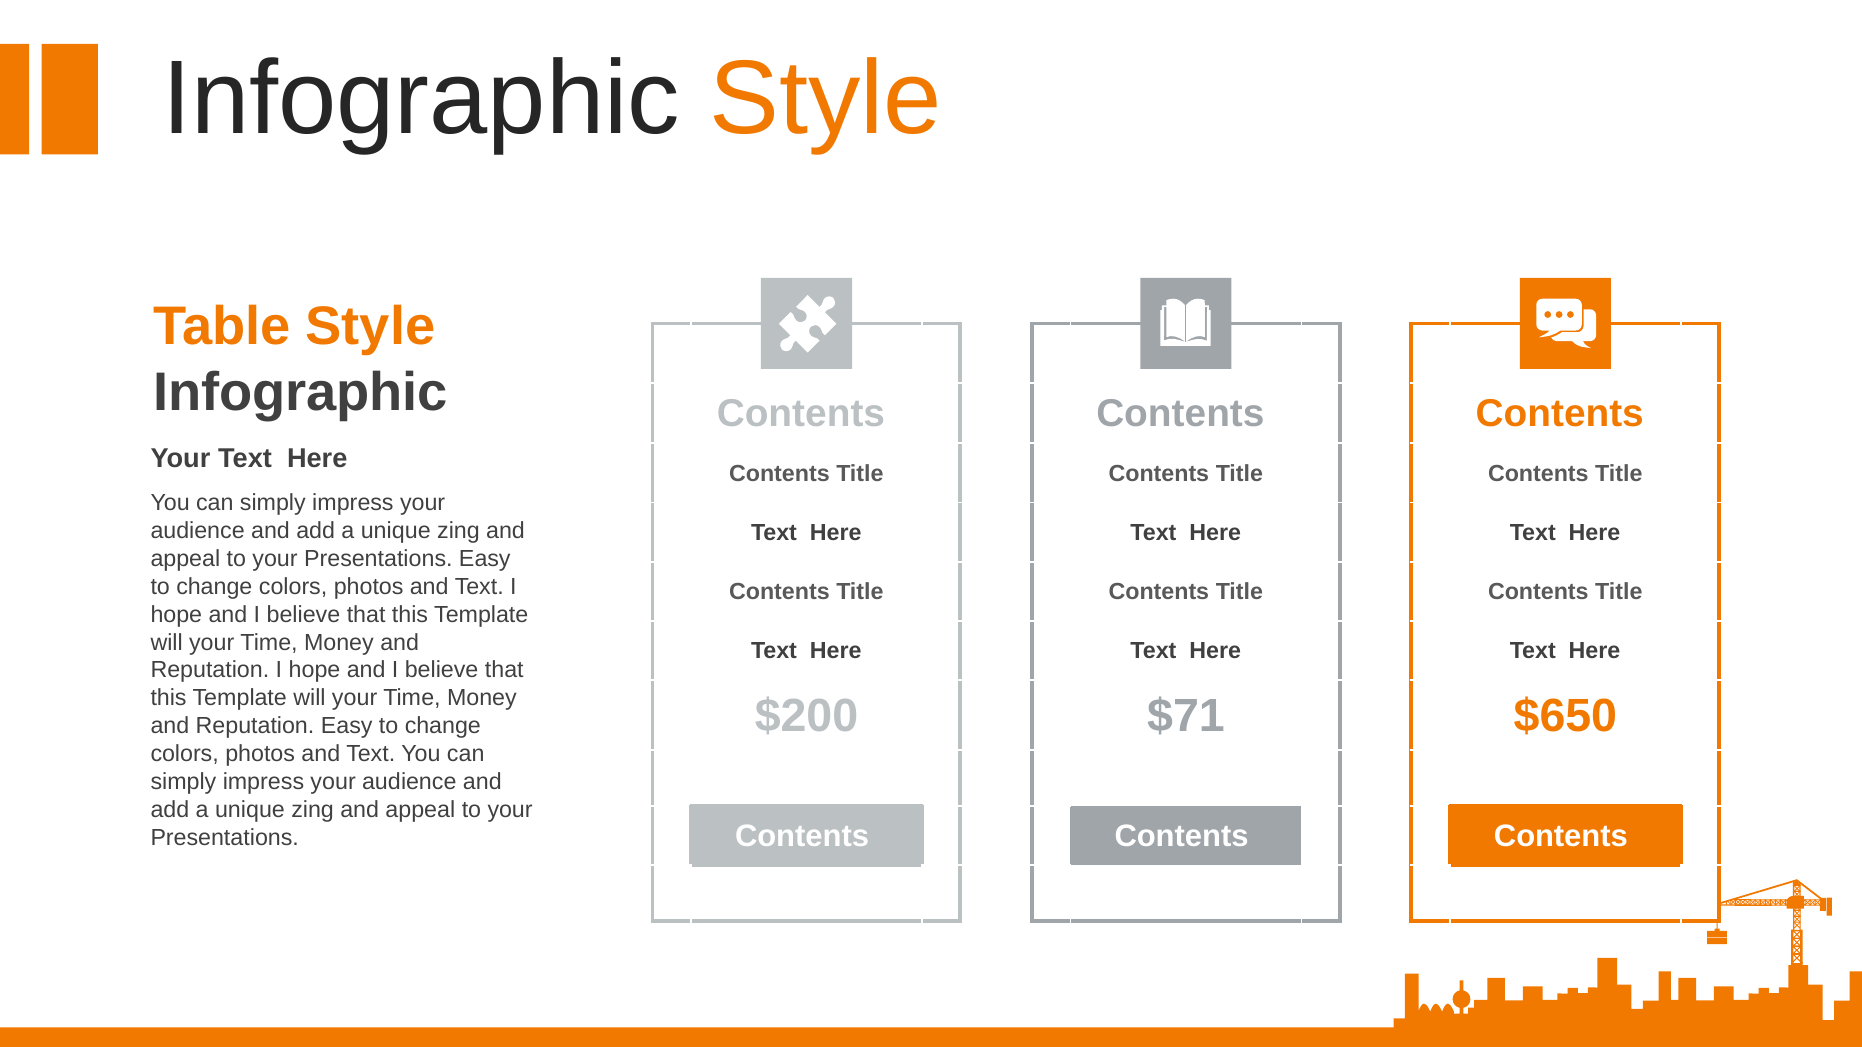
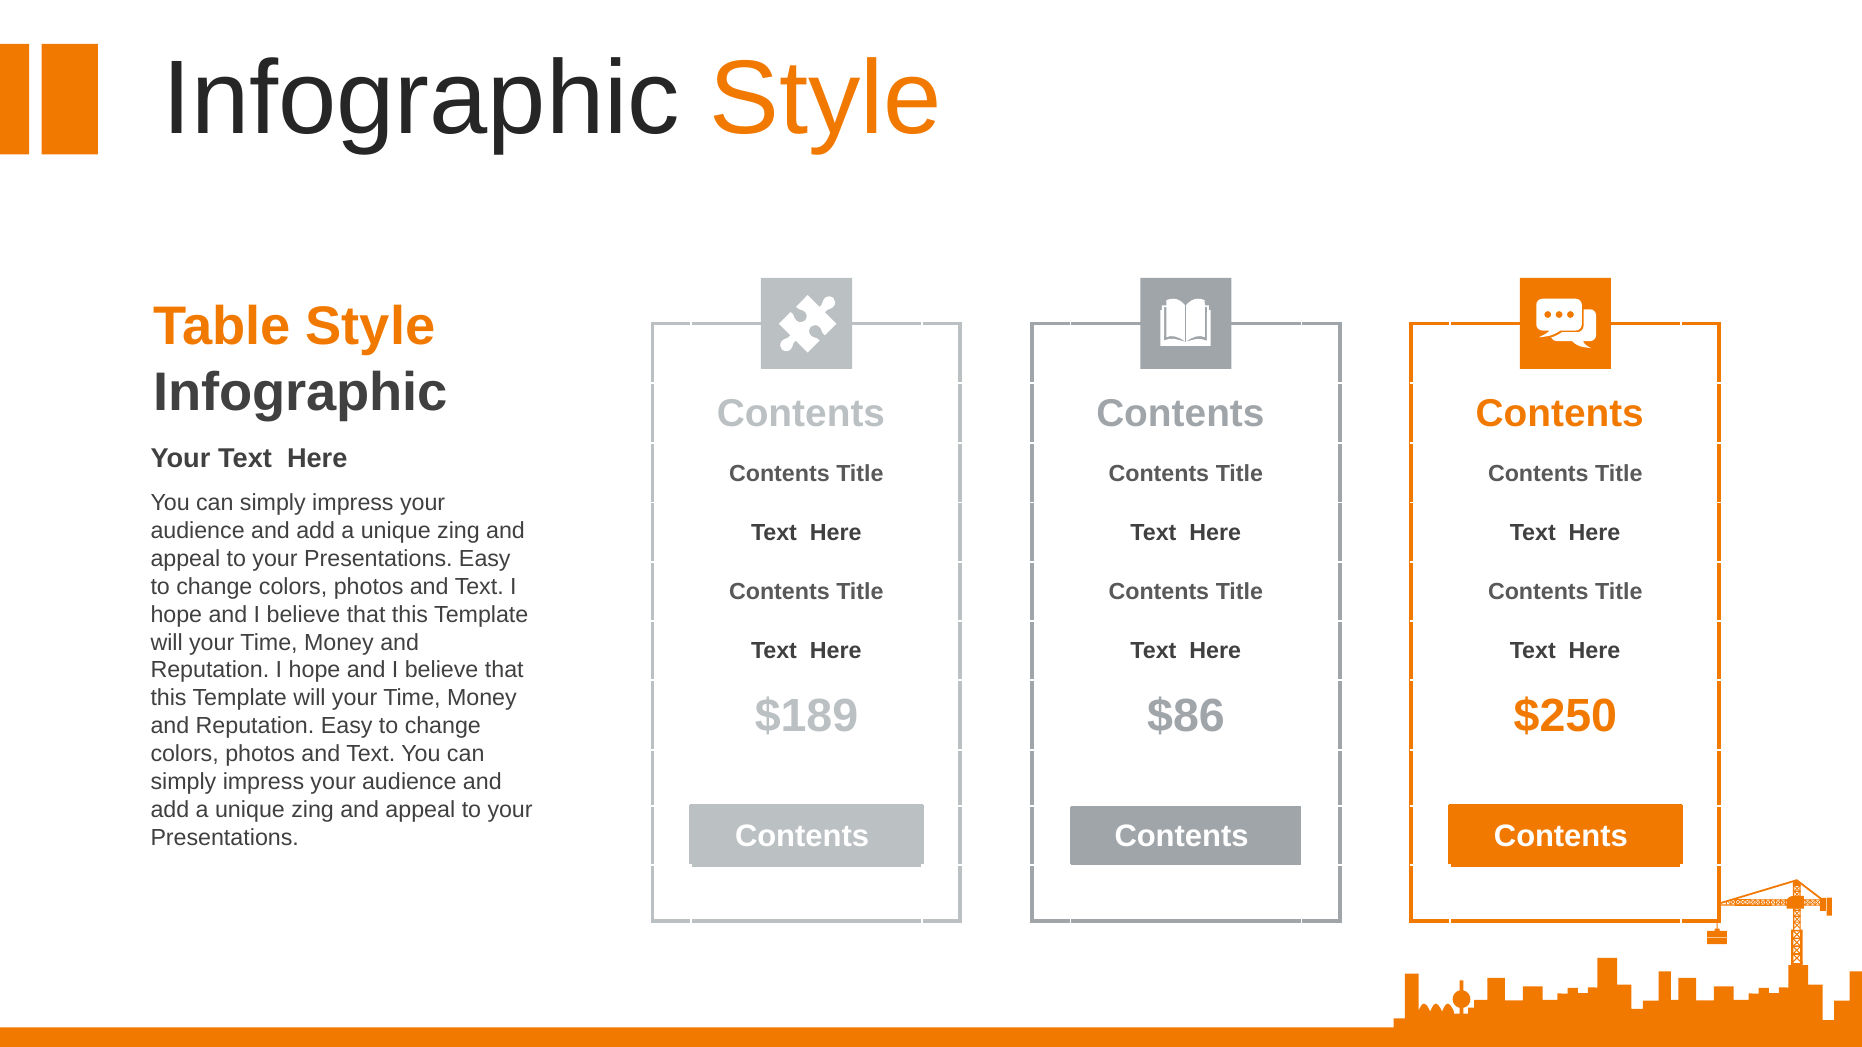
$200: $200 -> $189 (806, 716)
$71: $71 -> $86 (1186, 716)
$650: $650 -> $250 (1565, 716)
